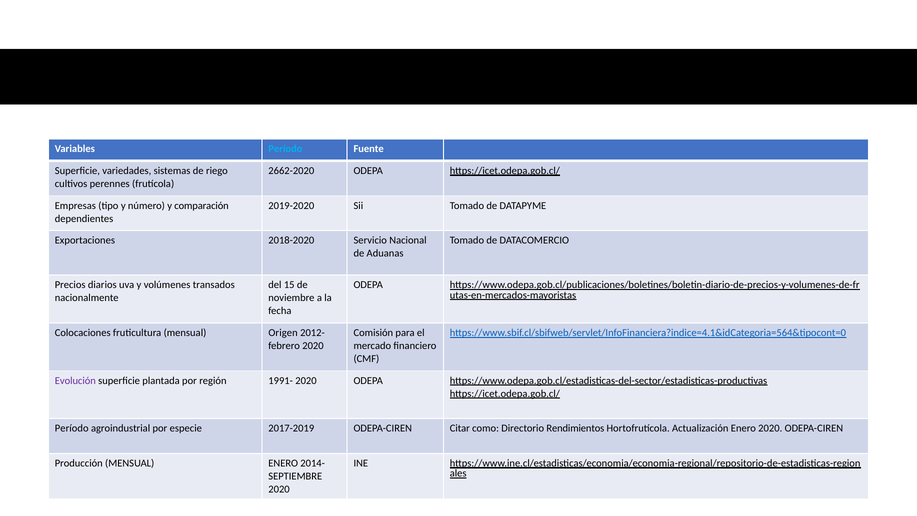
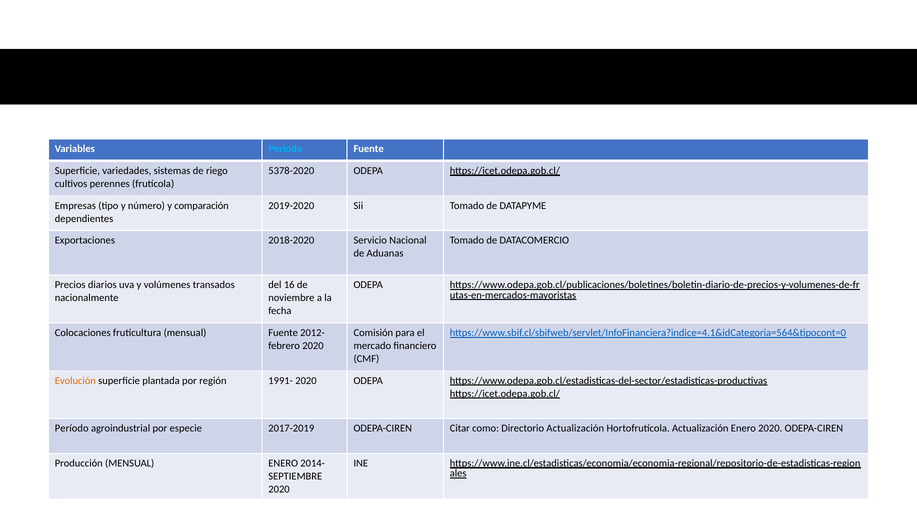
2662-2020: 2662-2020 -> 5378-2020 (291, 171)
15: 15 -> 16 (289, 285)
mensual Origen: Origen -> Fuente (283, 333)
Evolución colour: purple -> orange (75, 380)
Directorio Rendimientos: Rendimientos -> Actualización (575, 428)
